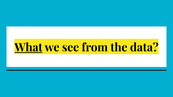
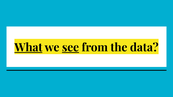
see underline: none -> present (70, 48)
